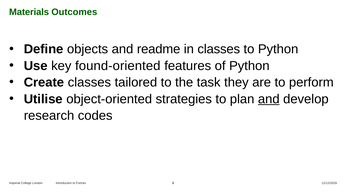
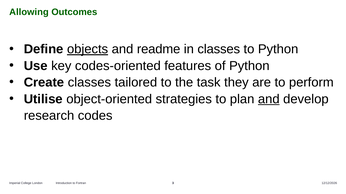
Materials: Materials -> Allowing (29, 12)
objects underline: none -> present (88, 49)
found-oriented: found-oriented -> codes-oriented (118, 66)
